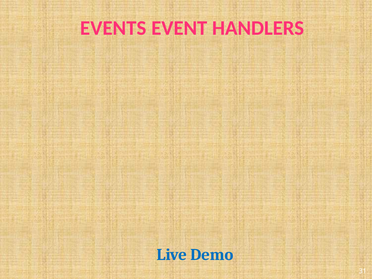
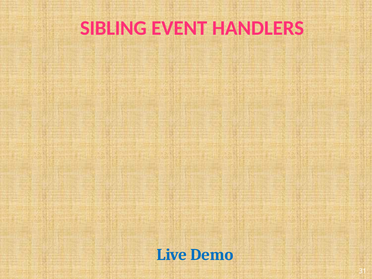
EVENTS: EVENTS -> SIBLING (113, 28)
